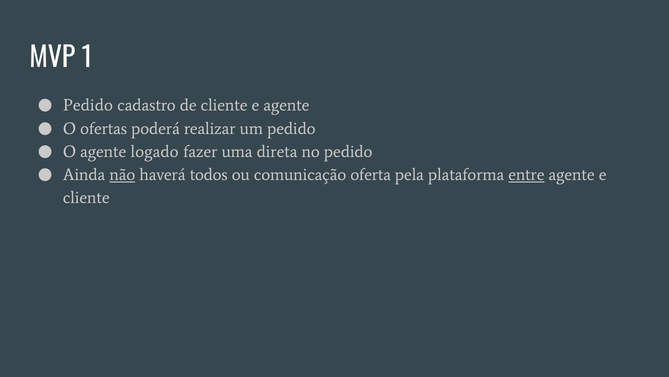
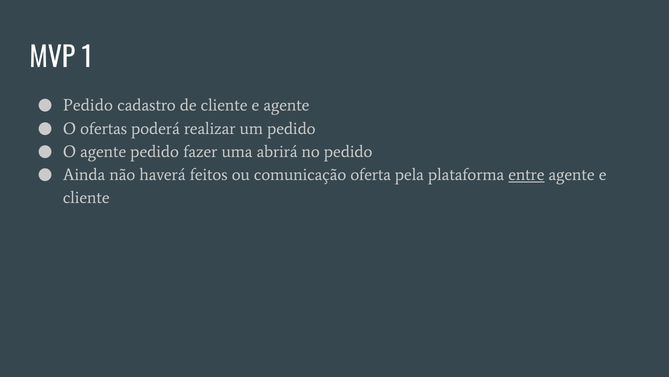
agente logado: logado -> pedido (155, 151)
direta: direta -> abrirá (277, 151)
não underline: present -> none (122, 174)
todos: todos -> feitos (209, 174)
